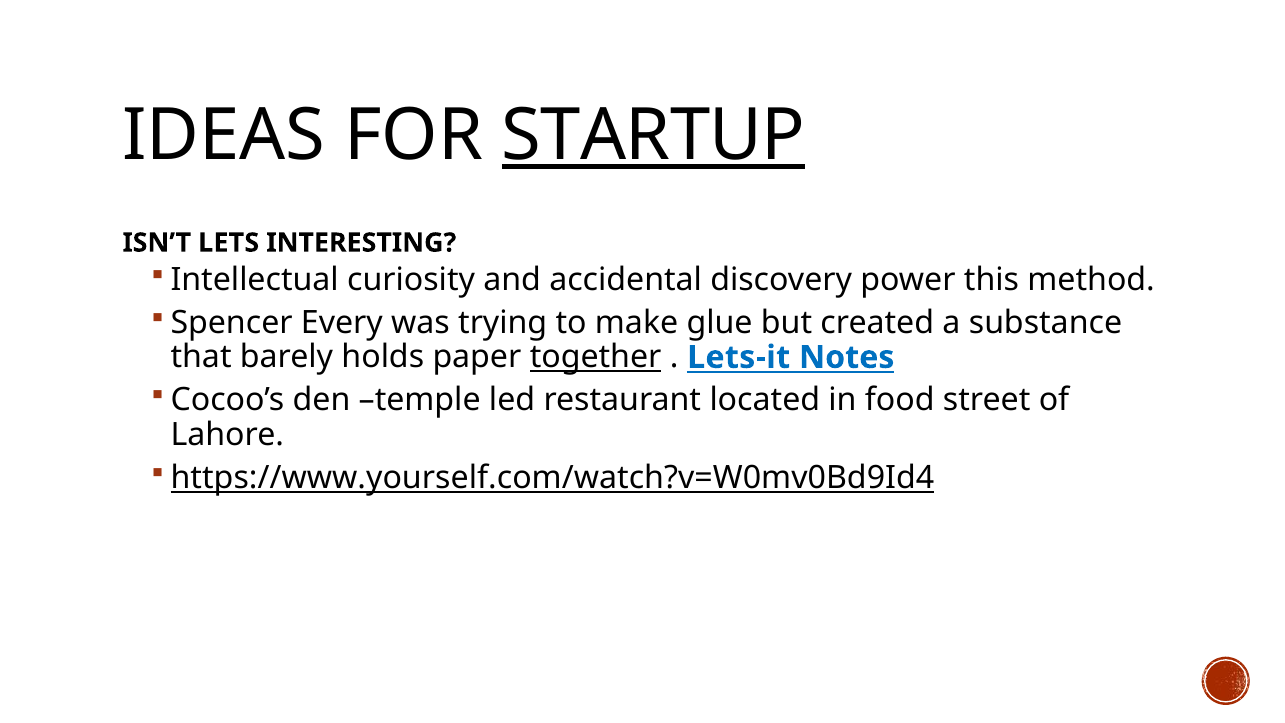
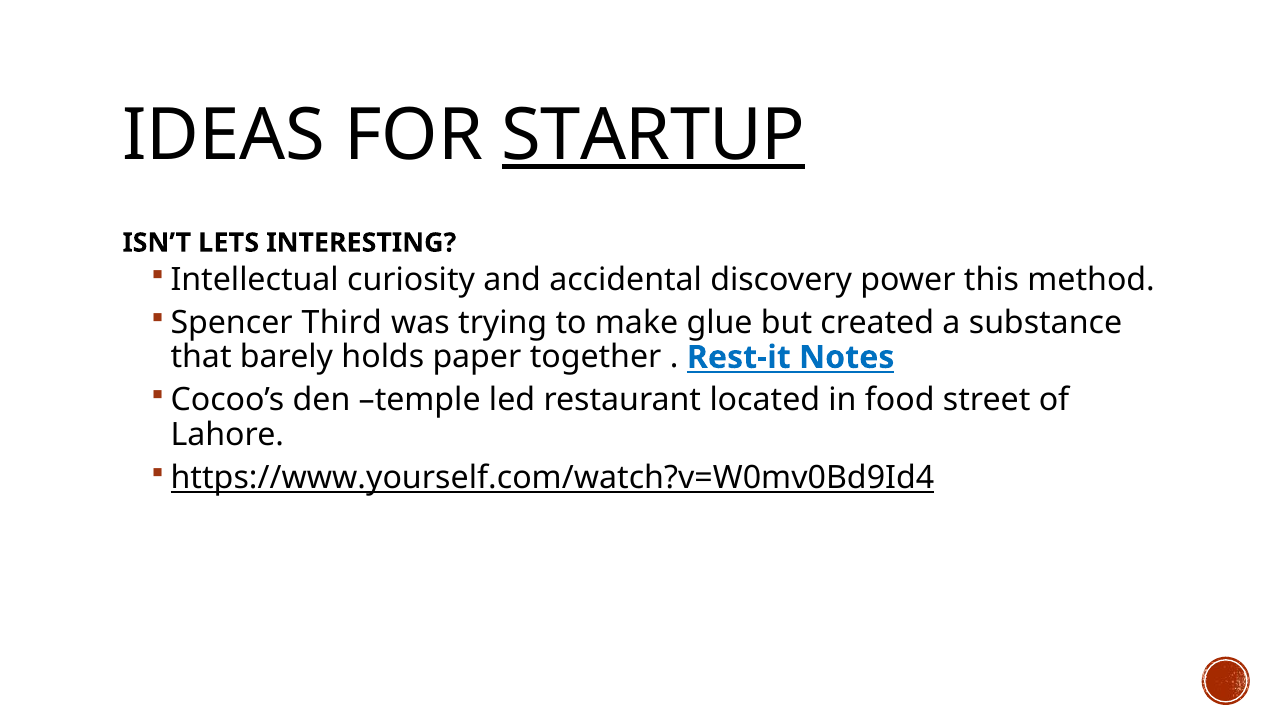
Every: Every -> Third (342, 323)
together underline: present -> none (596, 357)
Lets-it: Lets-it -> Rest-it (739, 357)
